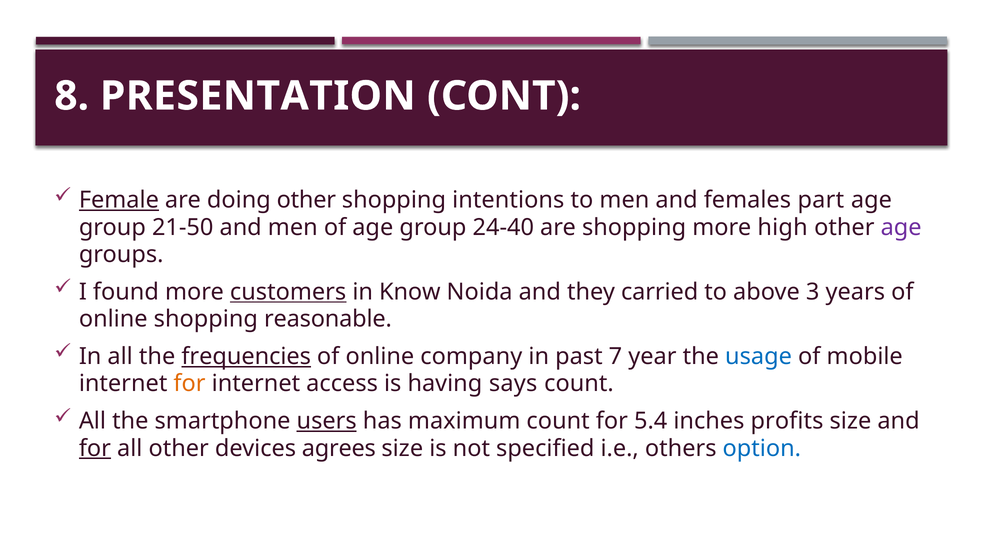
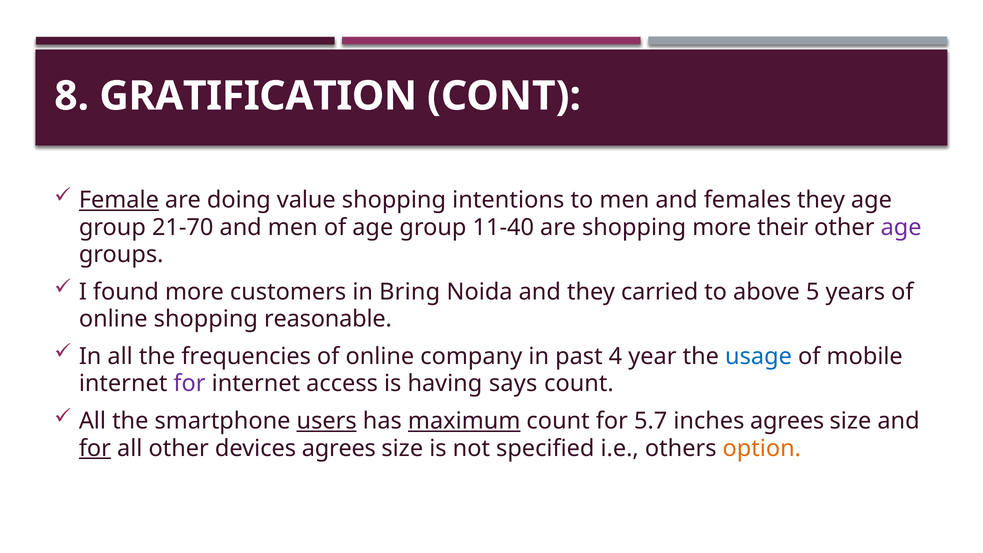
PRESENTATION: PRESENTATION -> GRATIFICATION (258, 96)
doing other: other -> value (306, 200)
females part: part -> they (821, 200)
21-50: 21-50 -> 21-70 (183, 227)
24-40: 24-40 -> 11-40 (503, 227)
high: high -> their (783, 227)
customers underline: present -> none (288, 292)
Know: Know -> Bring (410, 292)
3: 3 -> 5 (813, 292)
frequencies underline: present -> none (246, 356)
7: 7 -> 4 (615, 356)
for colour: orange -> purple (190, 384)
maximum underline: none -> present (464, 421)
5.4: 5.4 -> 5.7 (651, 421)
inches profits: profits -> agrees (787, 421)
option colour: blue -> orange (762, 448)
